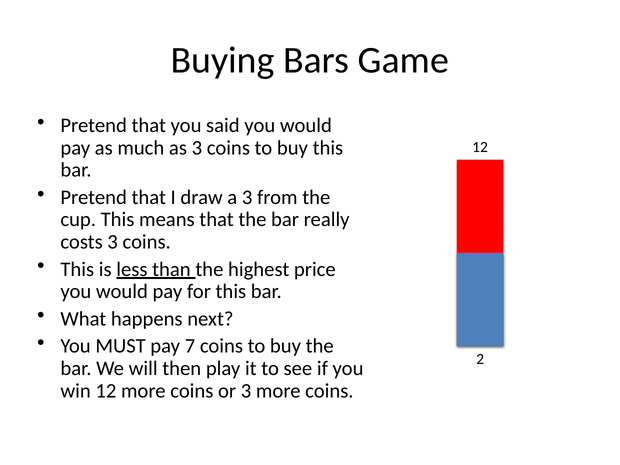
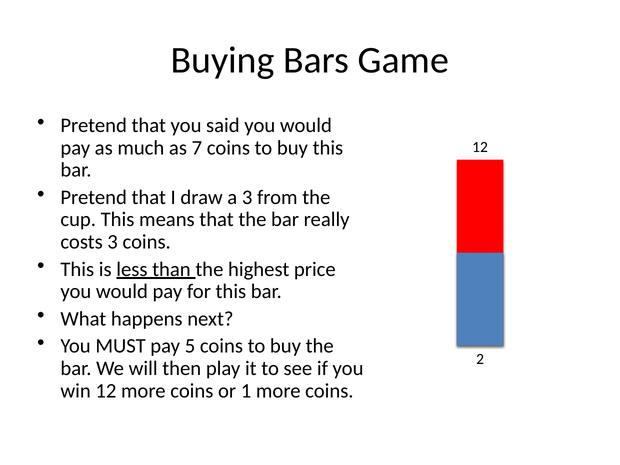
as 3: 3 -> 7 (197, 148)
7: 7 -> 5 (190, 346)
or 3: 3 -> 1 (246, 391)
